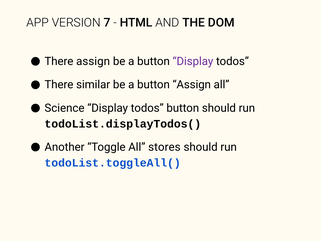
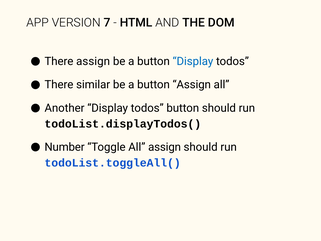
Display colour: purple -> blue (193, 61)
Science: Science -> Another (65, 108)
Another: Another -> Number (65, 147)
All stores: stores -> assign (165, 147)
